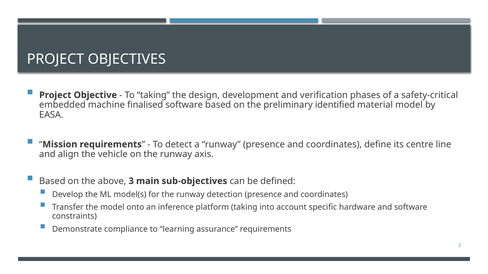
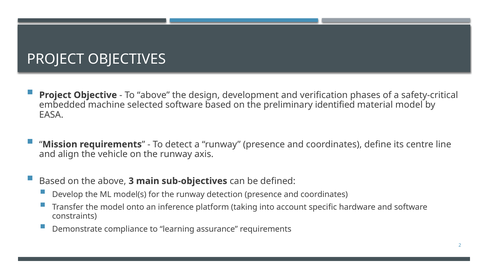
To taking: taking -> above (153, 95)
finalised: finalised -> selected (145, 105)
